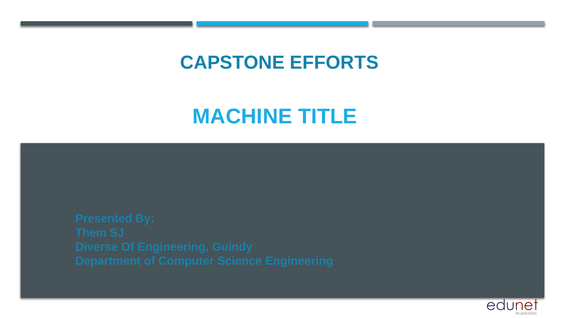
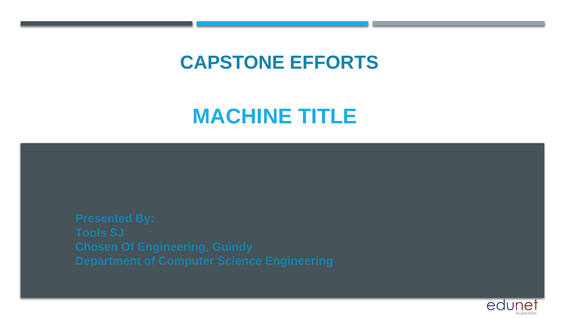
Them: Them -> Tools (91, 233)
Diverse: Diverse -> Chosen (97, 247)
